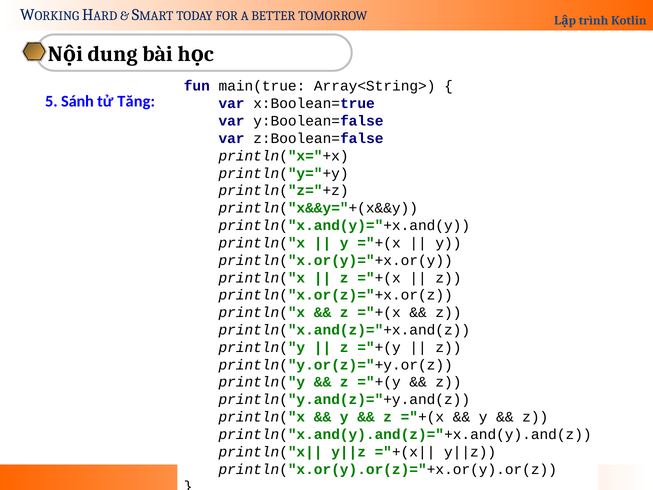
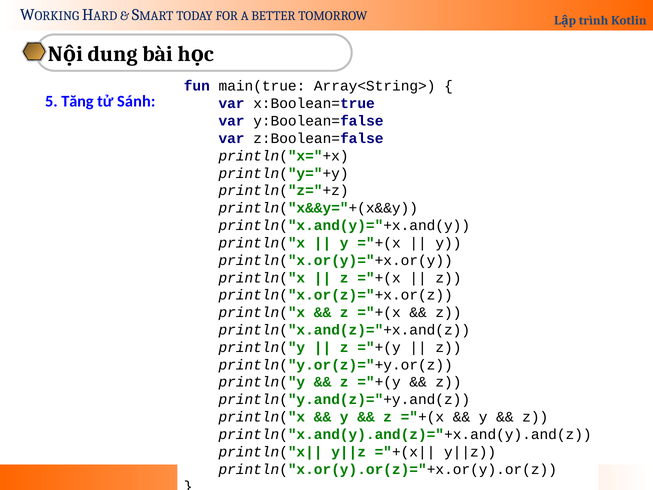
Sánh: Sánh -> Tăng (77, 101)
Tăng: Tăng -> Sánh (136, 101)
